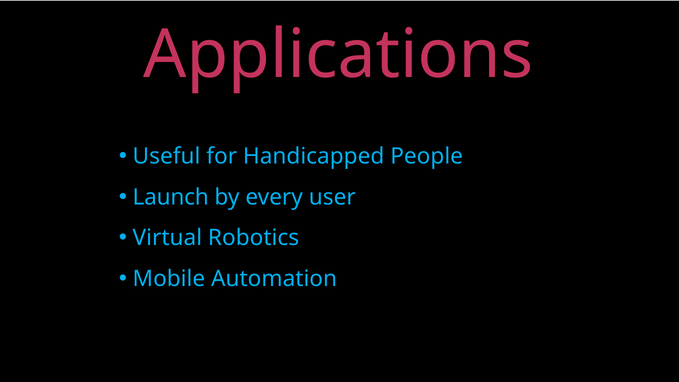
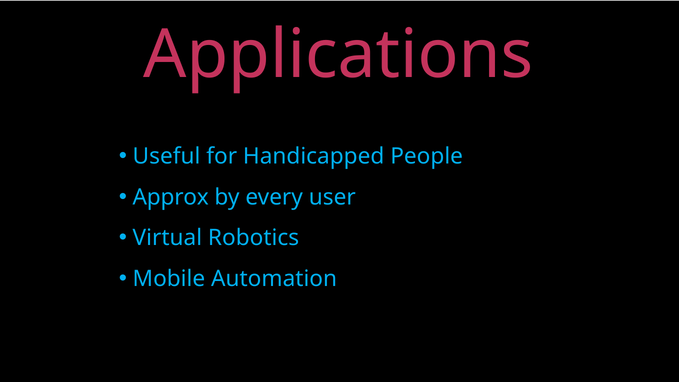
Launch: Launch -> Approx (171, 197)
